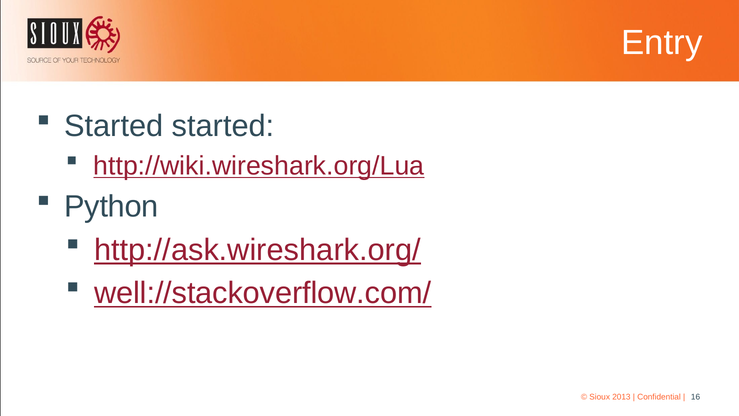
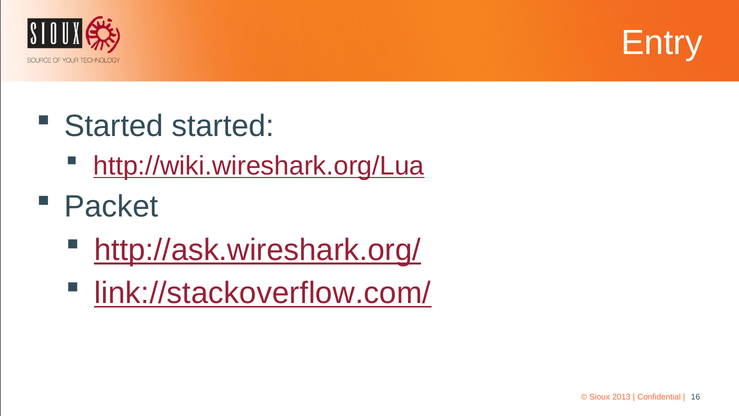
Python: Python -> Packet (111, 207)
well://stackoverflow.com/: well://stackoverflow.com/ -> link://stackoverflow.com/ (263, 293)
